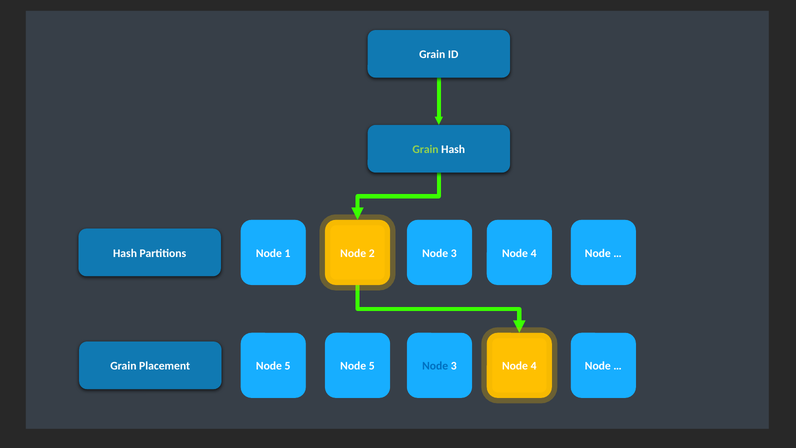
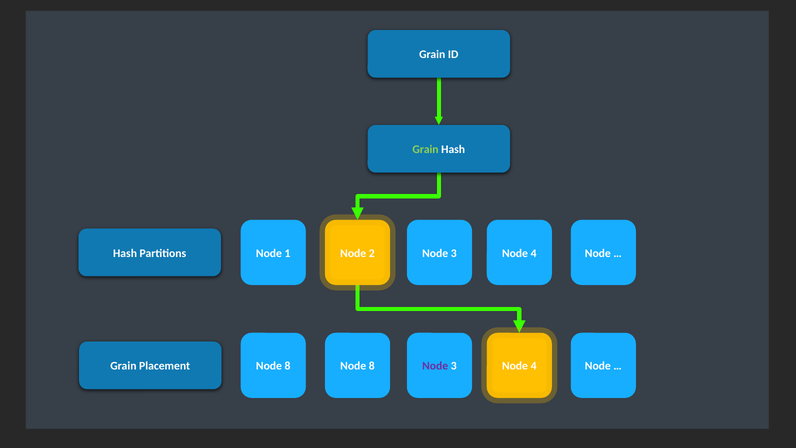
5: 5 -> 8 (288, 366)
5: 5 -> 8 (372, 366)
Node colour: blue -> purple (435, 366)
